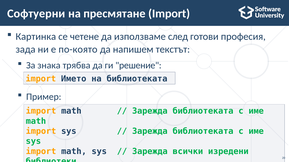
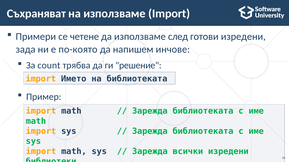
Софтуерни: Софтуерни -> Съхраняват (36, 14)
на пресмятане: пресмятане -> използваме (115, 14)
Картинка: Картинка -> Примери (36, 37)
готови професия: професия -> изредени (243, 37)
текстът: текстът -> инчове (173, 50)
знака: знака -> count (49, 66)
